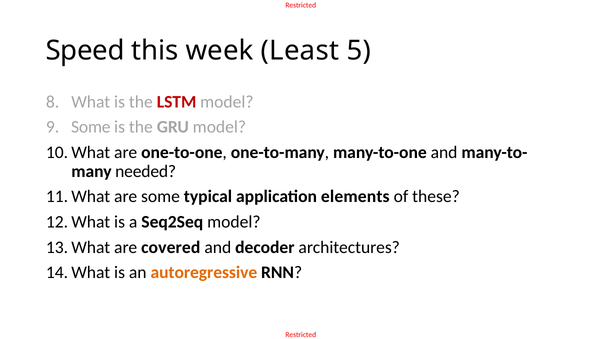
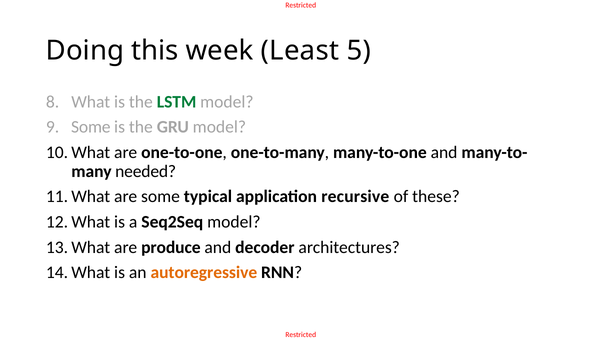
Speed: Speed -> Doing (85, 51)
LSTM colour: red -> green (177, 102)
elements: elements -> recursive (355, 196)
covered: covered -> produce (171, 247)
